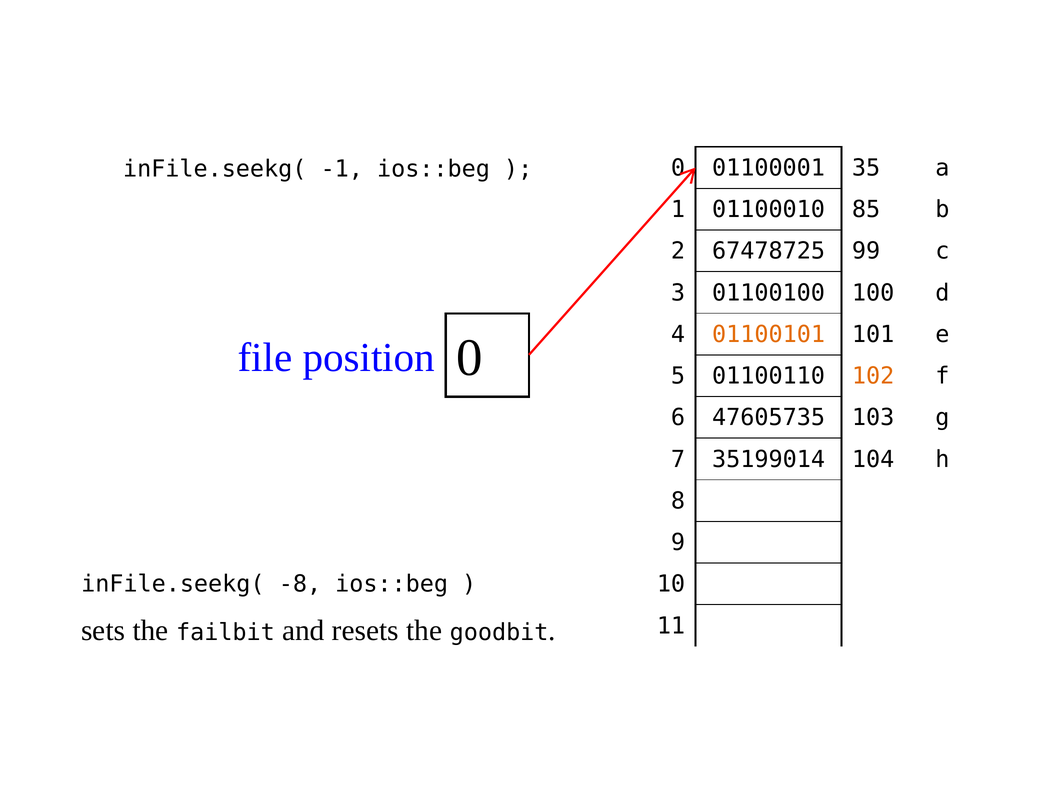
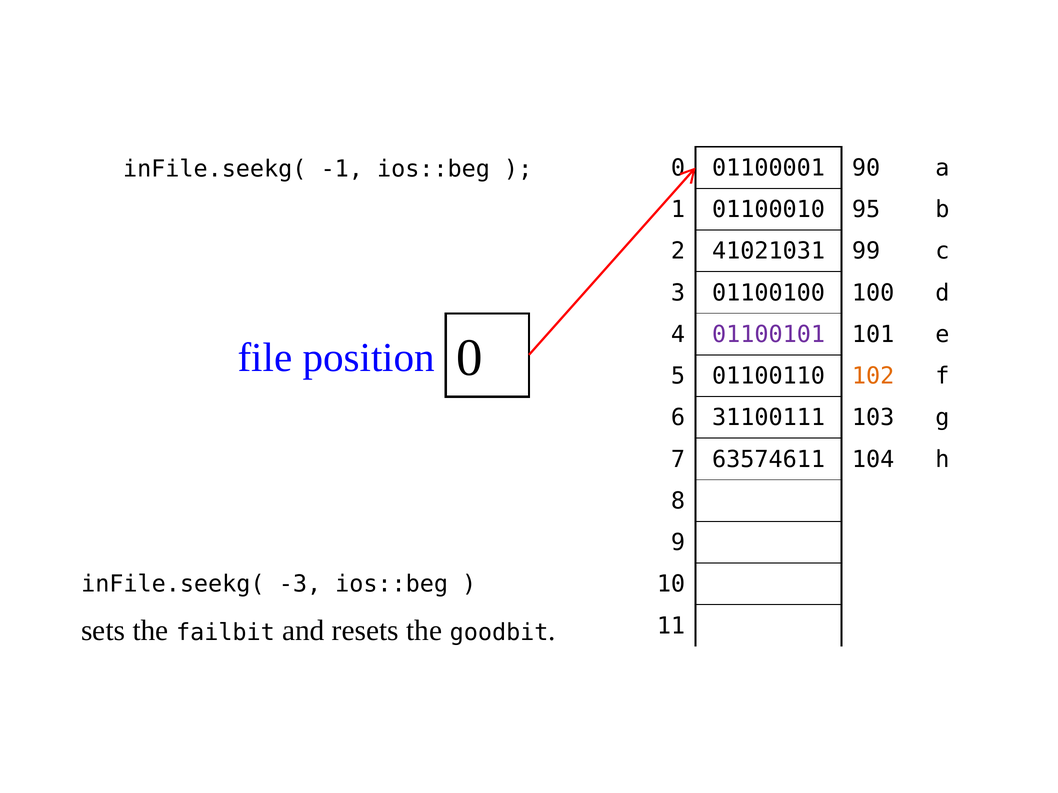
35: 35 -> 90 (866, 168)
85: 85 -> 95 (866, 210)
67478725: 67478725 -> 41021031 (769, 251)
01100101 colour: orange -> purple (769, 335)
47605735: 47605735 -> 31100111 (769, 418)
35199014: 35199014 -> 63574611 (769, 460)
-8: -8 -> -3 (300, 584)
